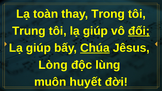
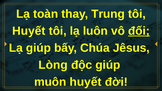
Trong: Trong -> Trung (108, 14)
Trung: Trung -> Huyết (29, 31)
tôi lạ giúp: giúp -> luôn (95, 31)
Chúa underline: present -> none (95, 48)
độc lùng: lùng -> giúp (108, 65)
